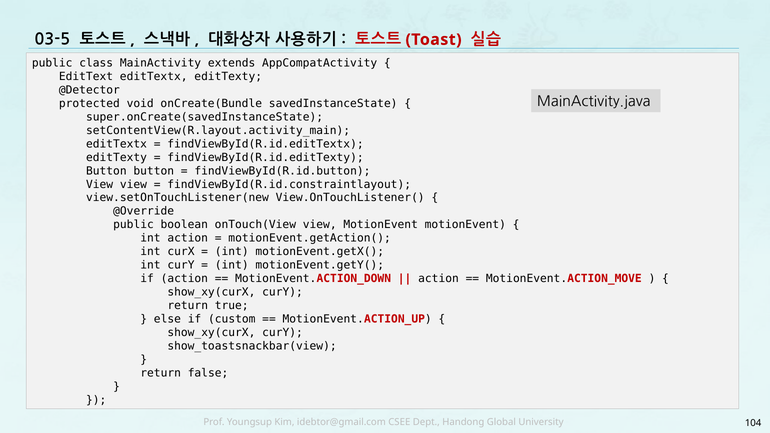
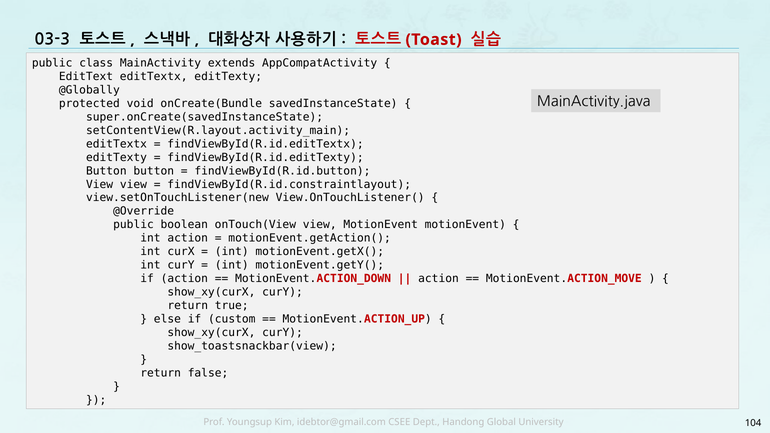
03-5: 03-5 -> 03-3 (52, 40)
@Detector: @Detector -> @Globally (89, 90)
